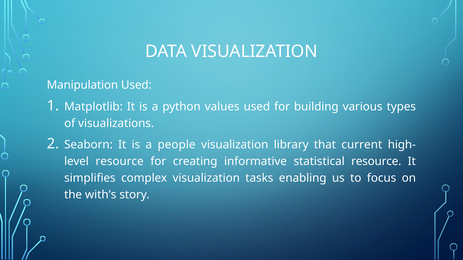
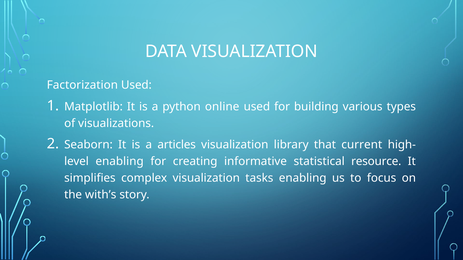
Manipulation: Manipulation -> Factorization (82, 85)
values: values -> online (222, 107)
people: people -> articles (177, 145)
resource: resource -> enabling (120, 162)
